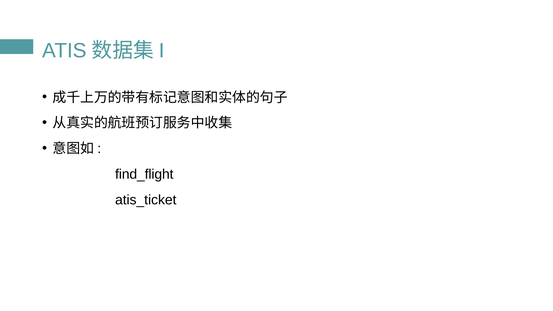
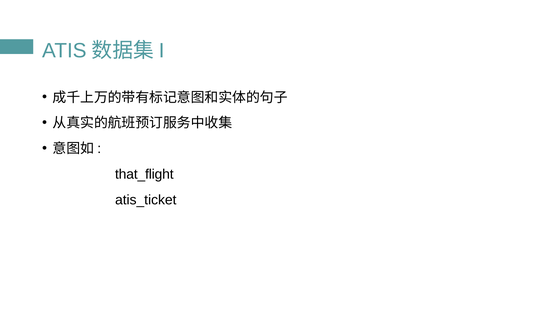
find_flight: find_flight -> that_flight (144, 174)
